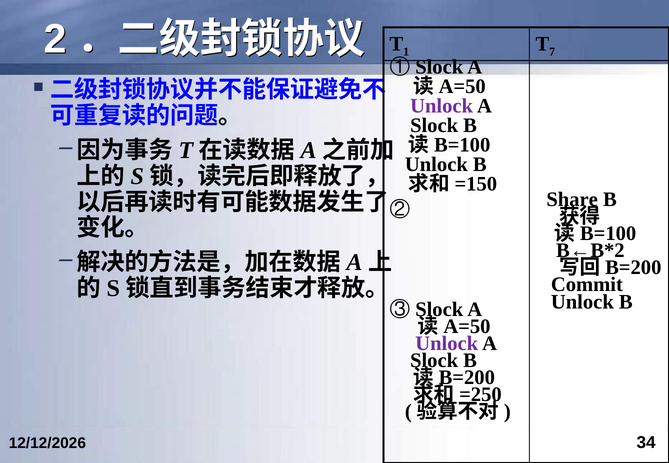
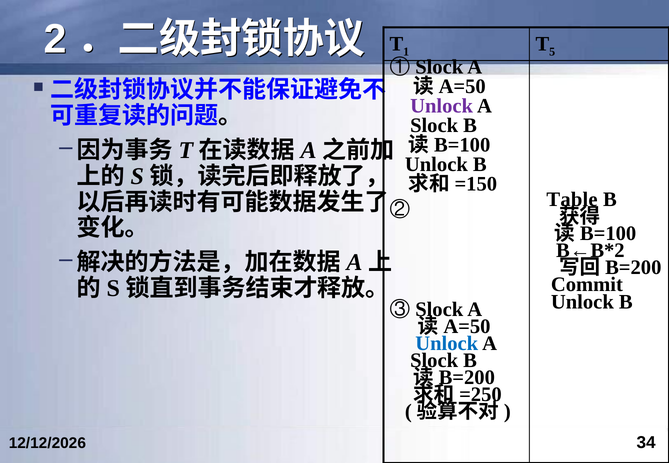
7: 7 -> 5 (552, 52)
Share: Share -> Table (572, 199)
Unlock colour: purple -> blue (447, 344)
